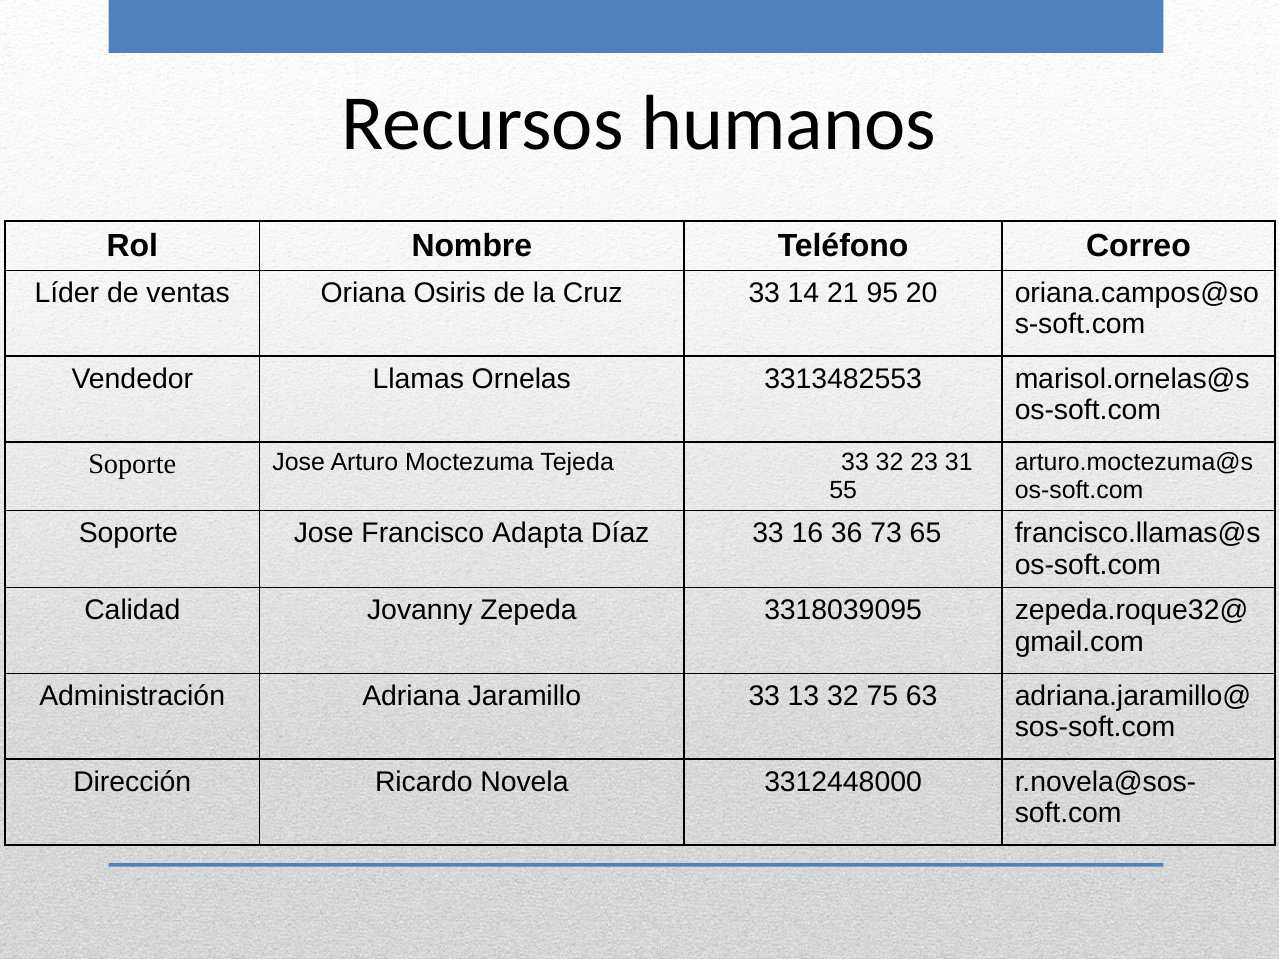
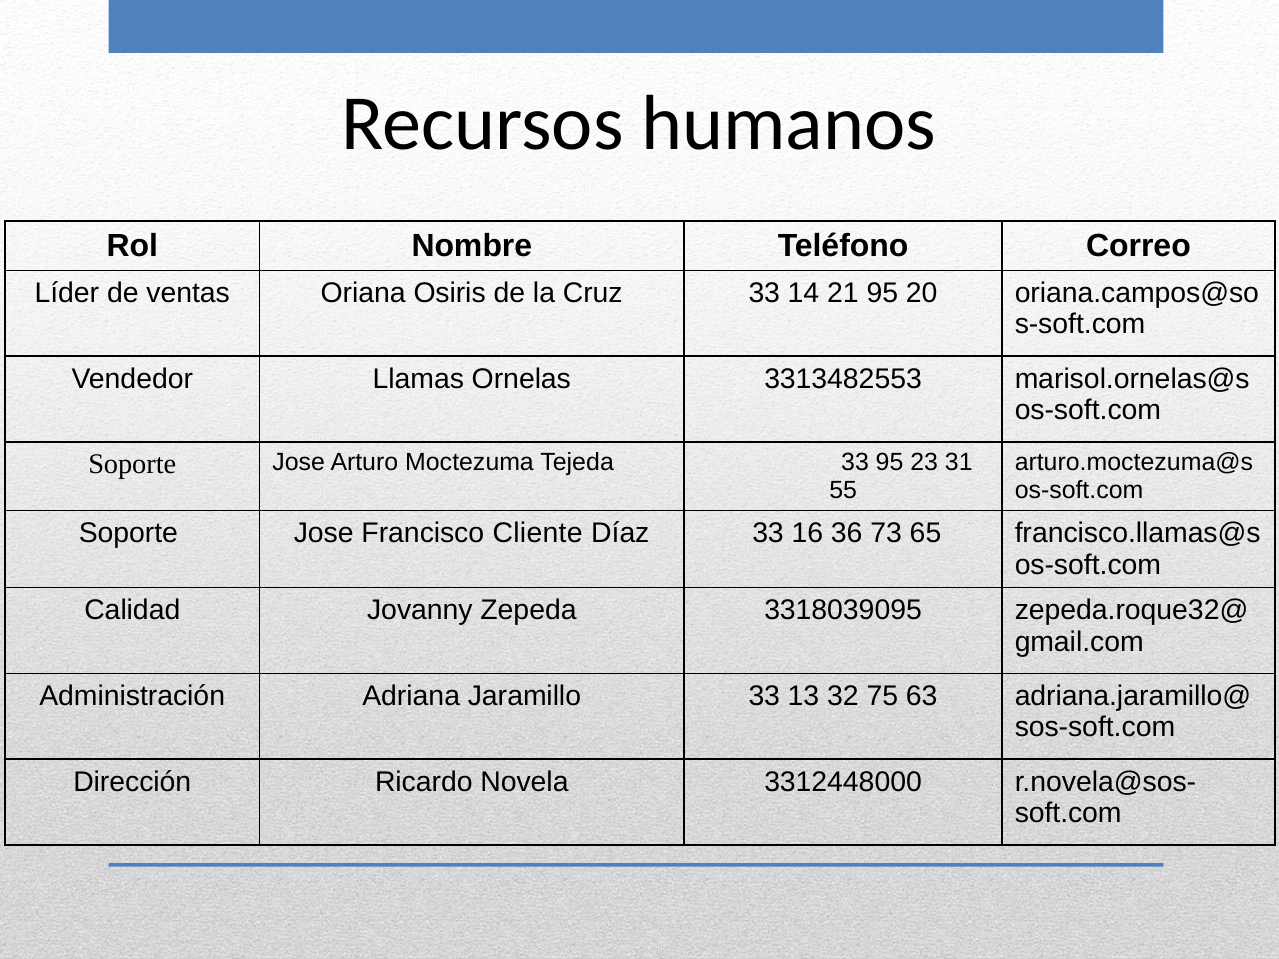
33 32: 32 -> 95 (890, 463)
Adapta: Adapta -> Cliente (538, 533)
